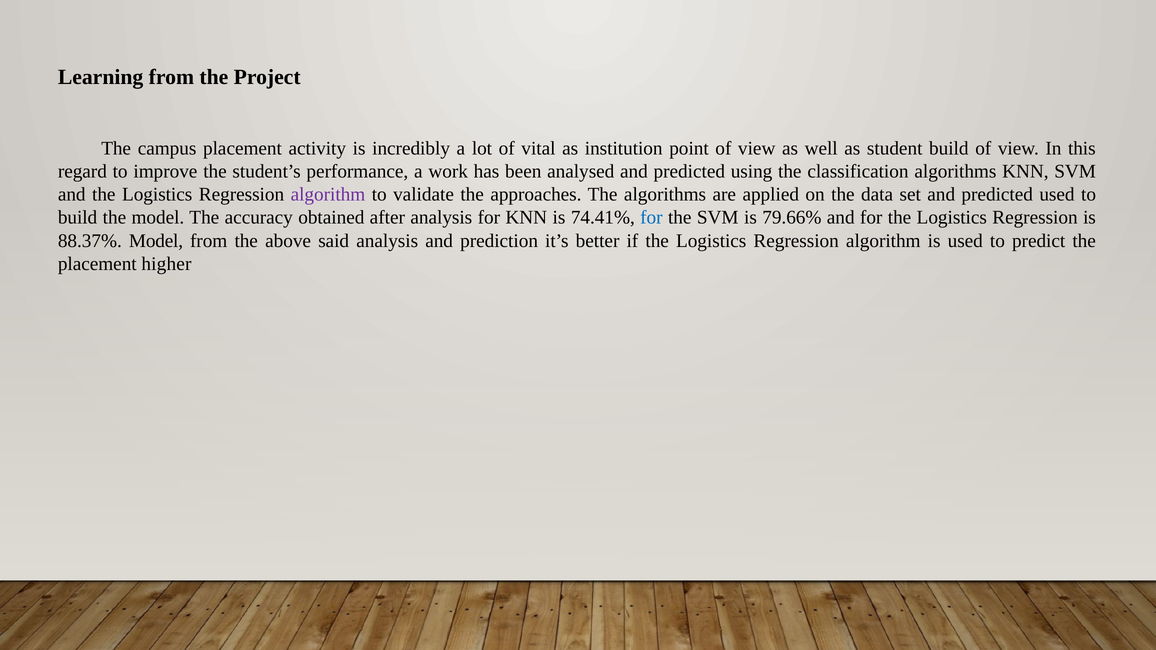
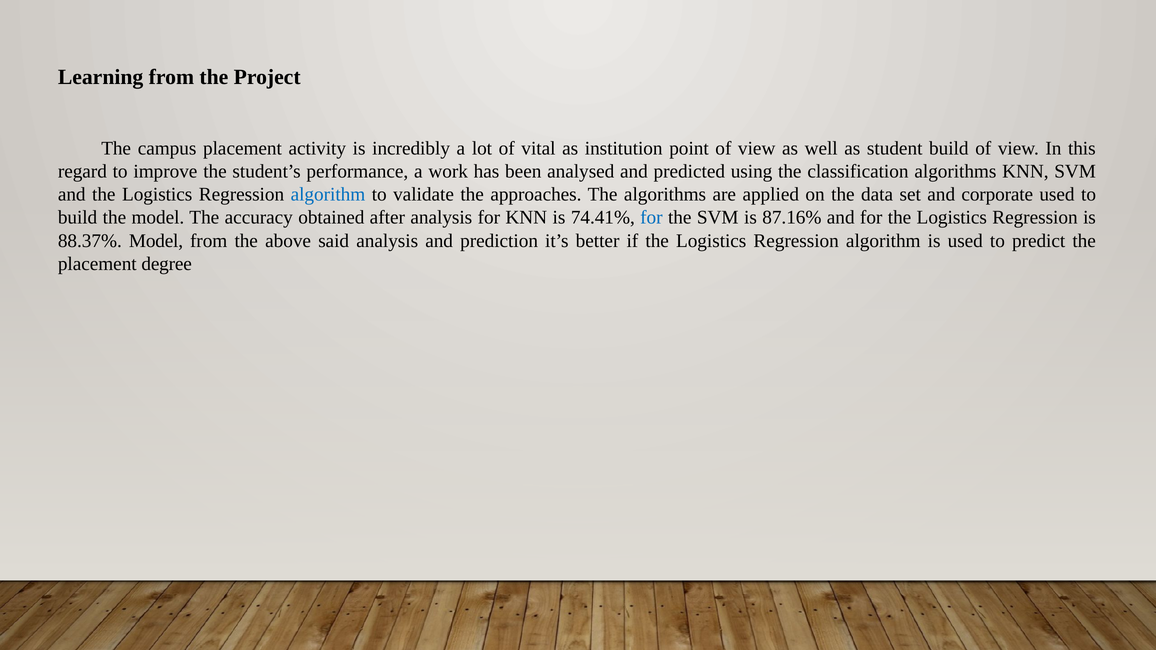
algorithm colour: purple -> blue (328, 195)
set and predicted: predicted -> corporate (997, 195)
79.66%: 79.66% -> 87.16% (792, 218)
higher: higher -> degree (167, 264)
